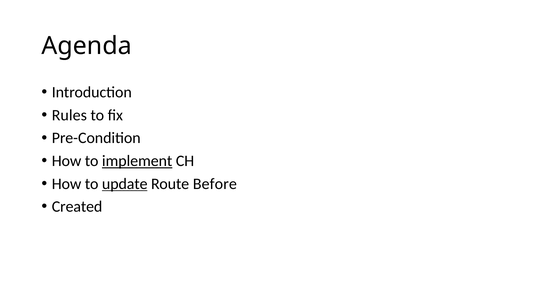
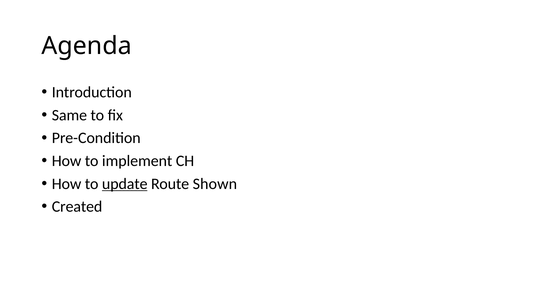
Rules: Rules -> Same (69, 115)
implement underline: present -> none (137, 161)
Before: Before -> Shown (215, 184)
